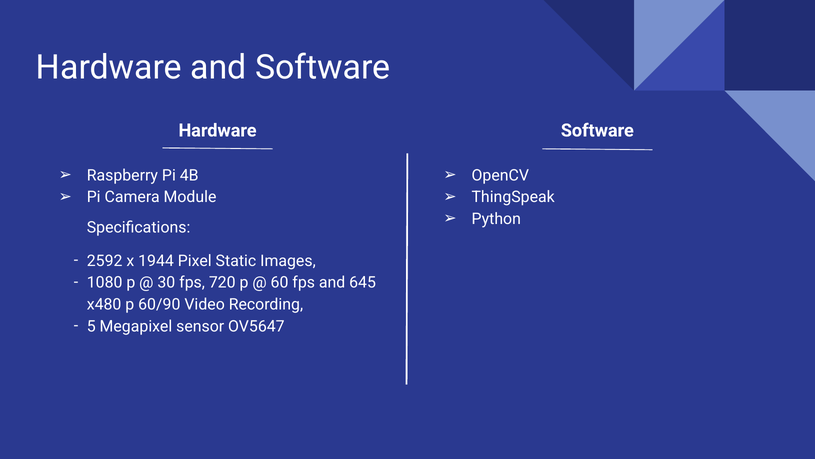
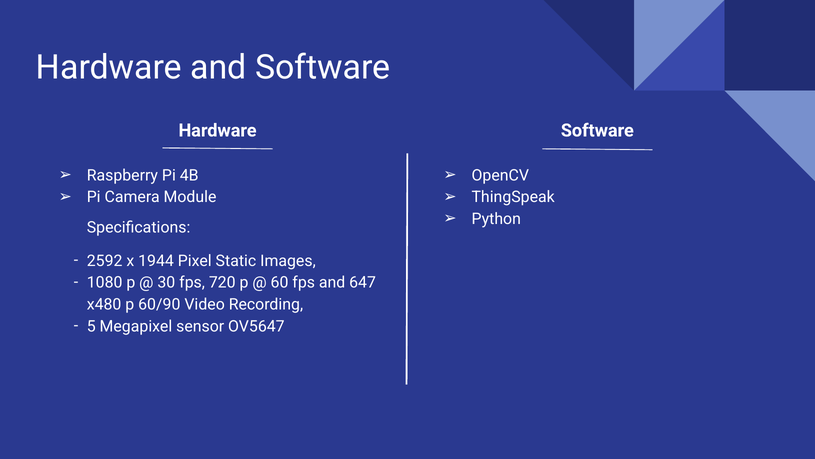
645: 645 -> 647 (363, 282)
